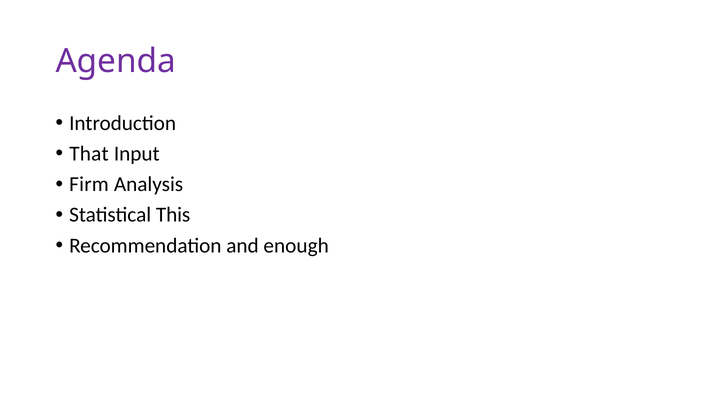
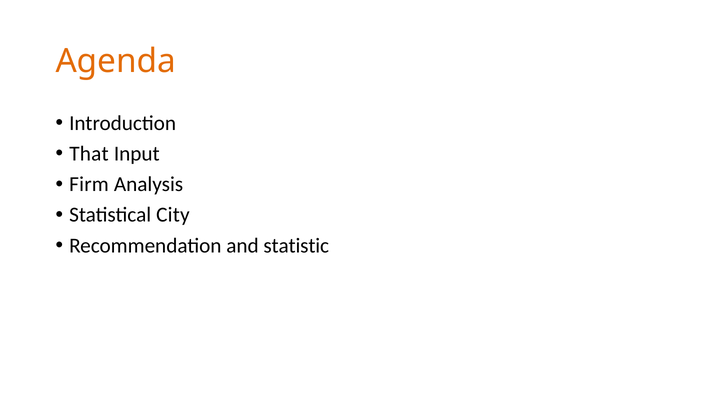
Agenda colour: purple -> orange (116, 61)
This: This -> City (173, 215)
enough: enough -> statistic (296, 245)
